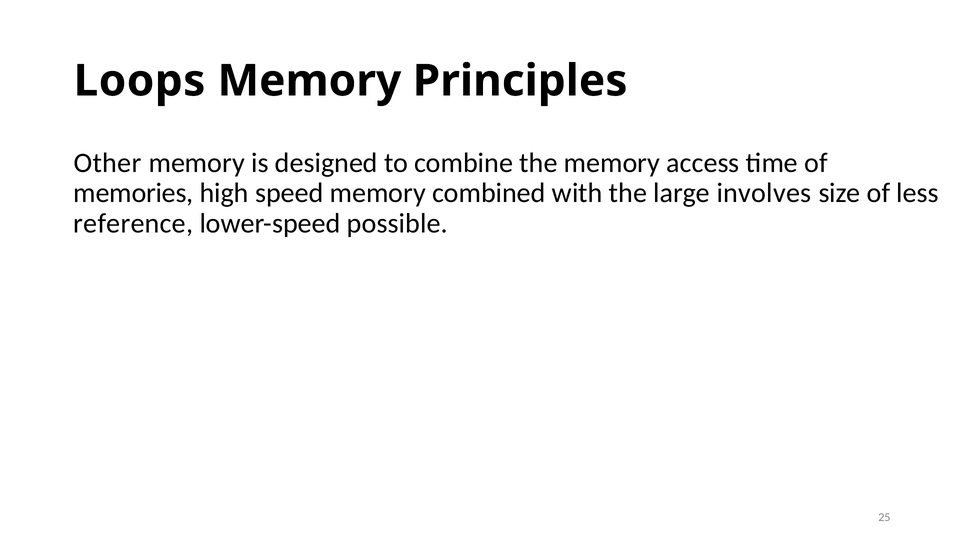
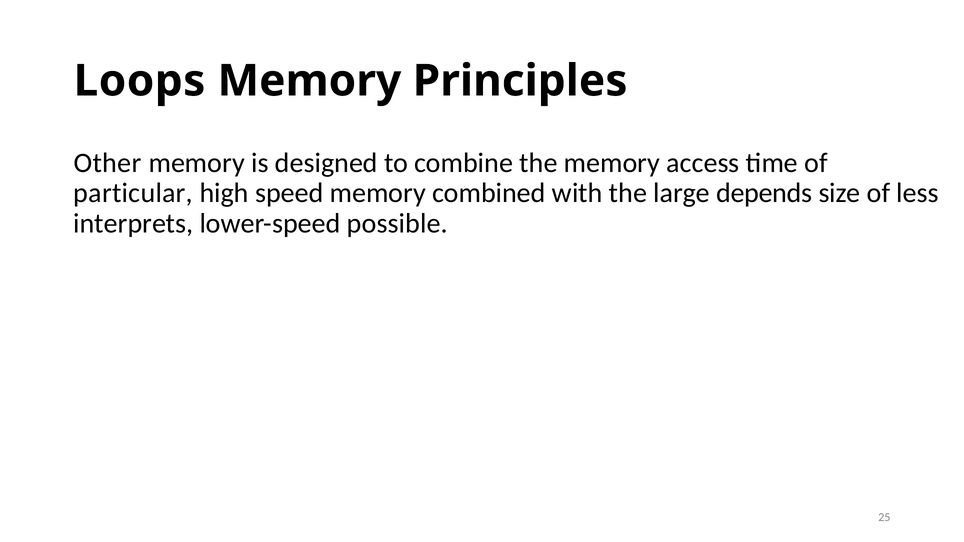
memories: memories -> particular (133, 193)
involves: involves -> depends (764, 193)
reference: reference -> interprets (133, 224)
